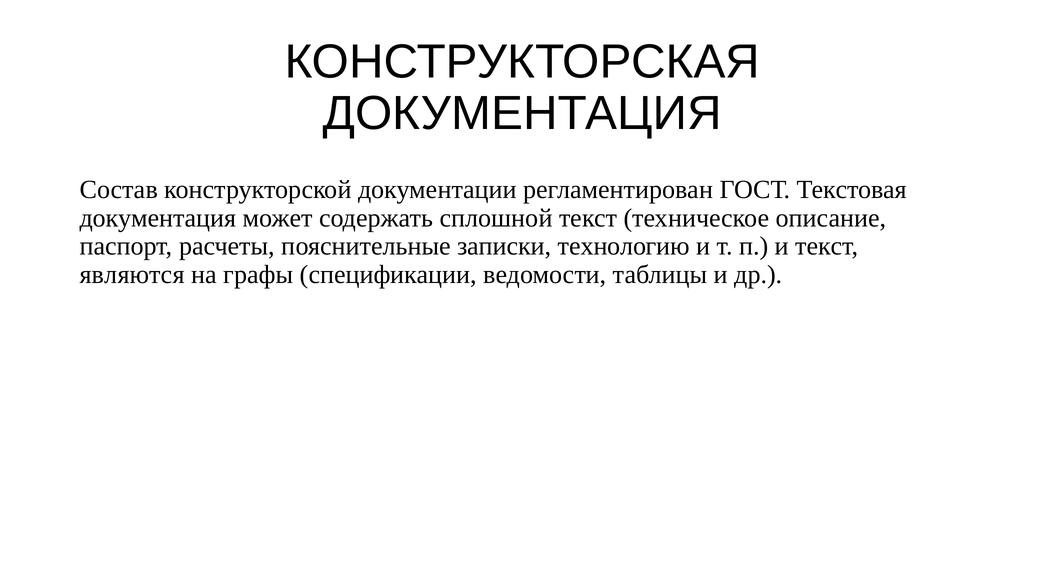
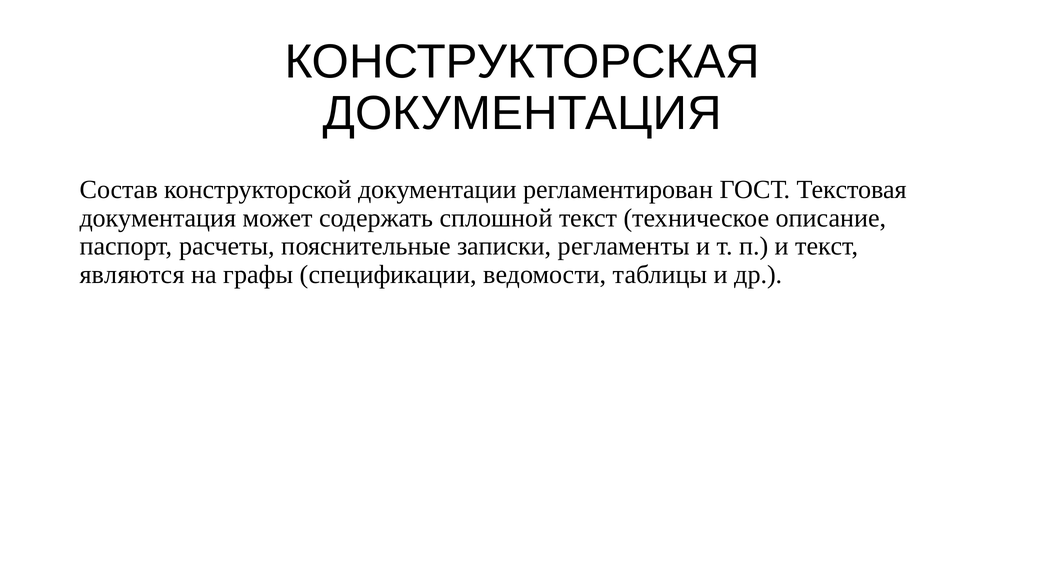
технологию: технологию -> регламенты (624, 246)
